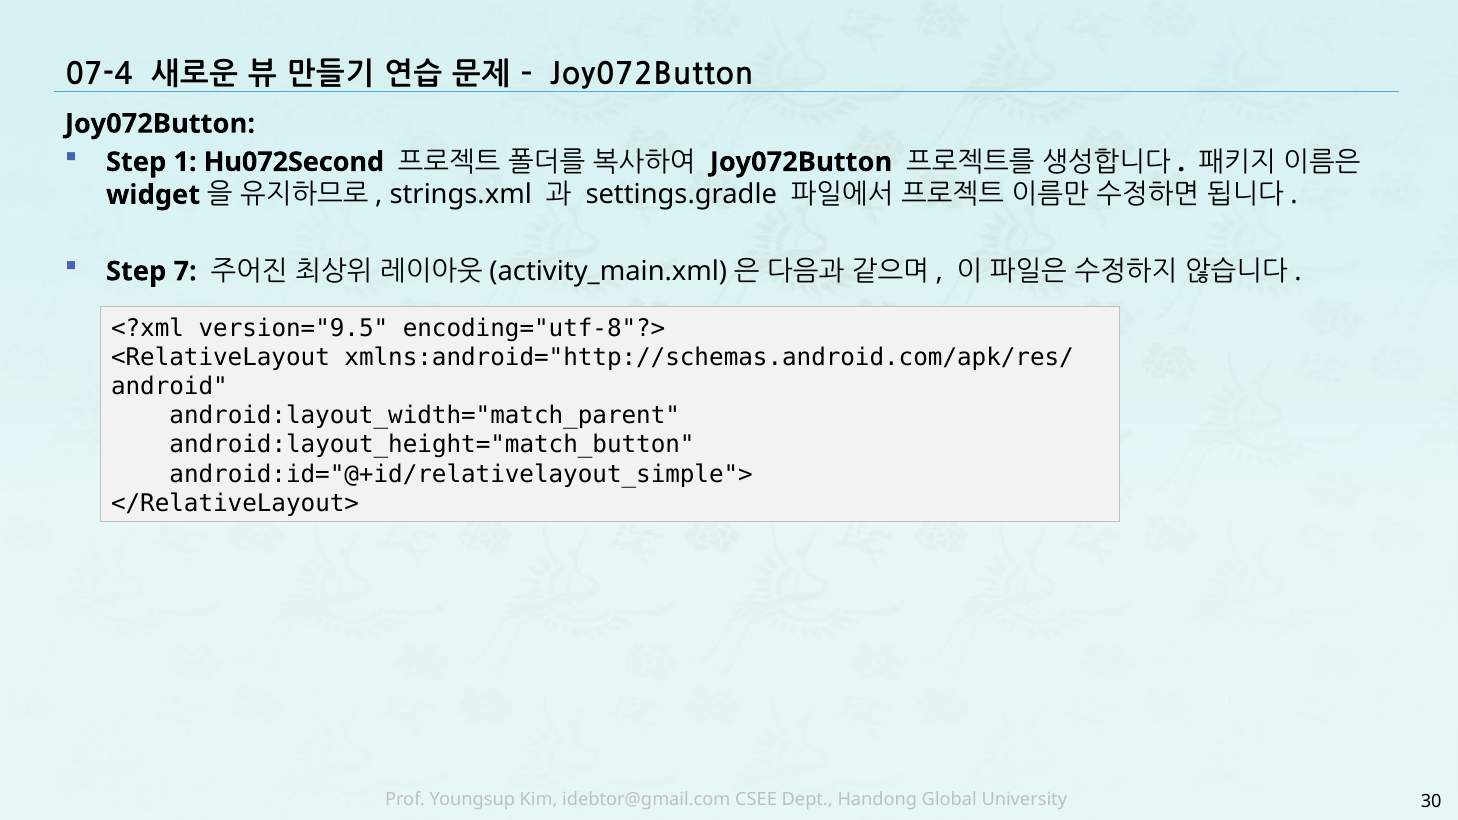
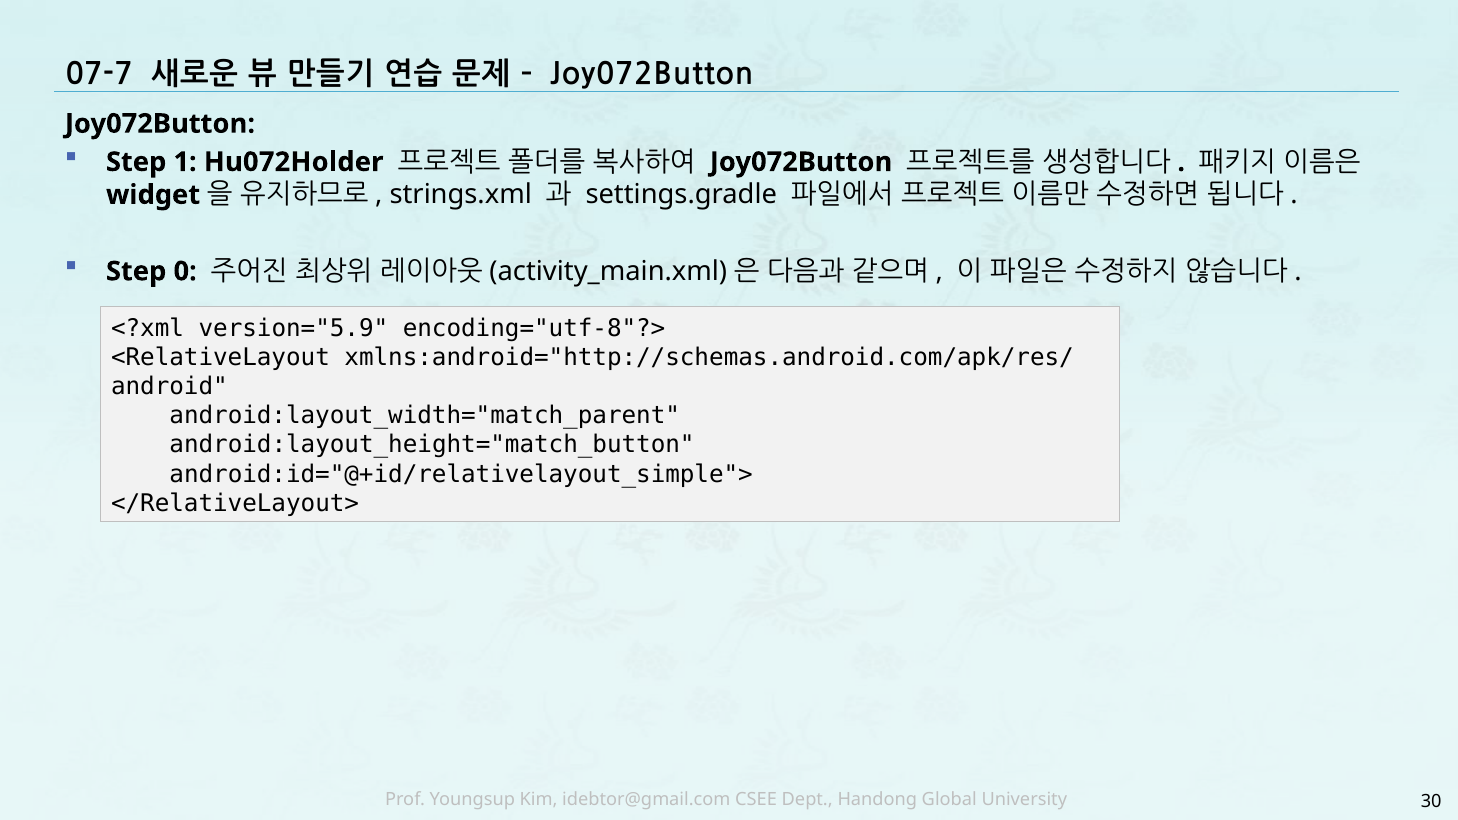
07-4: 07-4 -> 07-7 (99, 75)
Hu072Second: Hu072Second -> Hu072Holder (294, 162)
7: 7 -> 0 (185, 271)
version="9.5: version="9.5 -> version="5.9 (293, 328)
